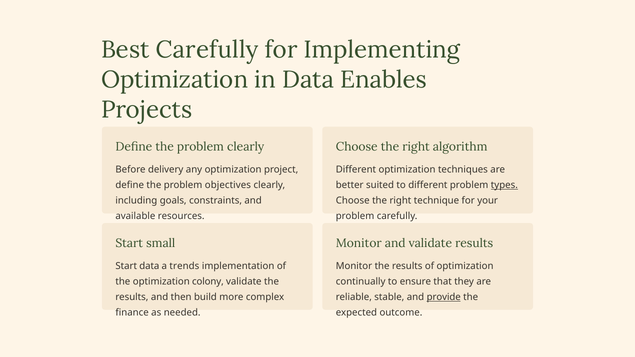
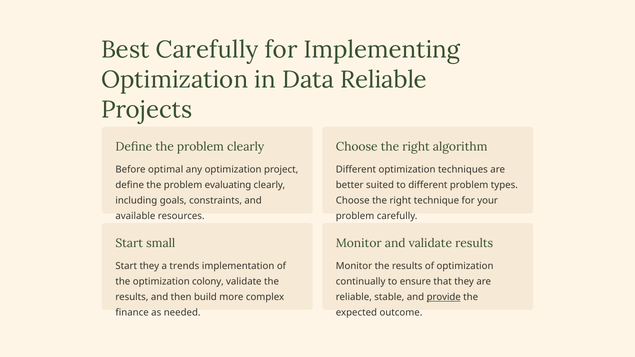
Data Enables: Enables -> Reliable (384, 80)
delivery: delivery -> optimal (166, 170)
objectives: objectives -> evaluating (228, 185)
types underline: present -> none (504, 185)
Start data: data -> they (149, 266)
